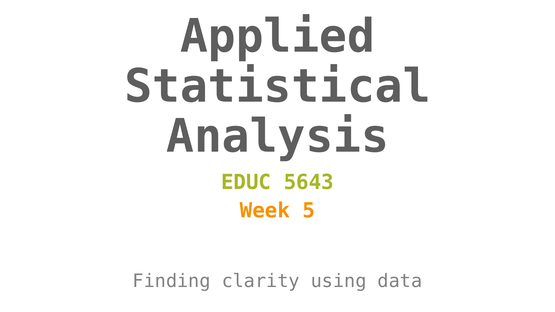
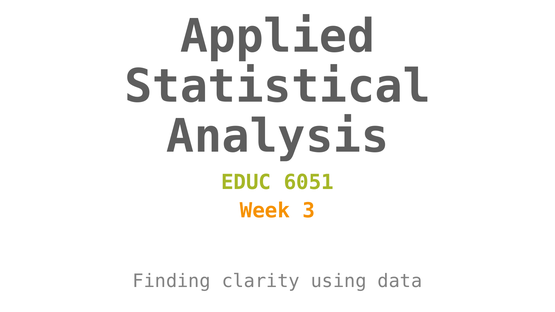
5643: 5643 -> 6051 (309, 183)
5: 5 -> 3 (309, 211)
